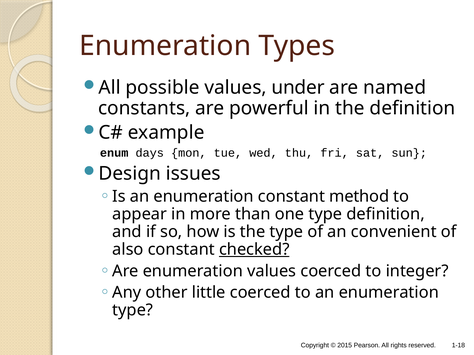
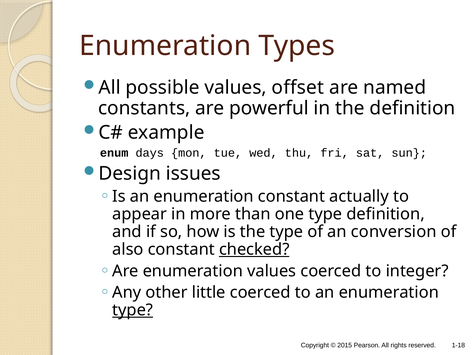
under: under -> offset (298, 88)
method: method -> actually (359, 197)
convenient: convenient -> conversion (394, 232)
type underline: none -> present (133, 310)
